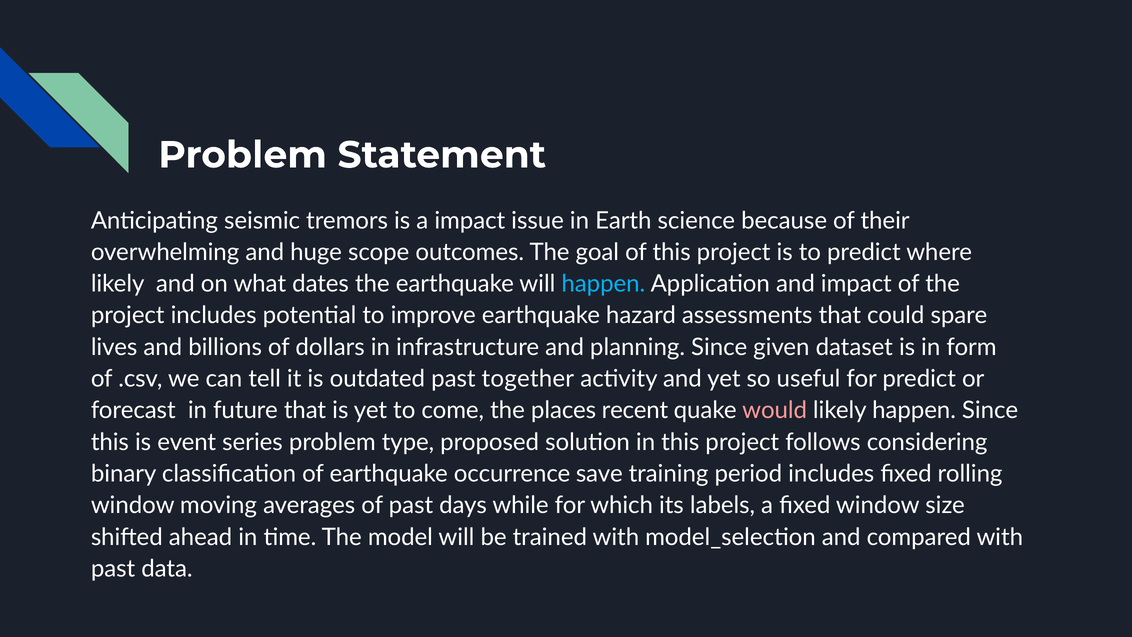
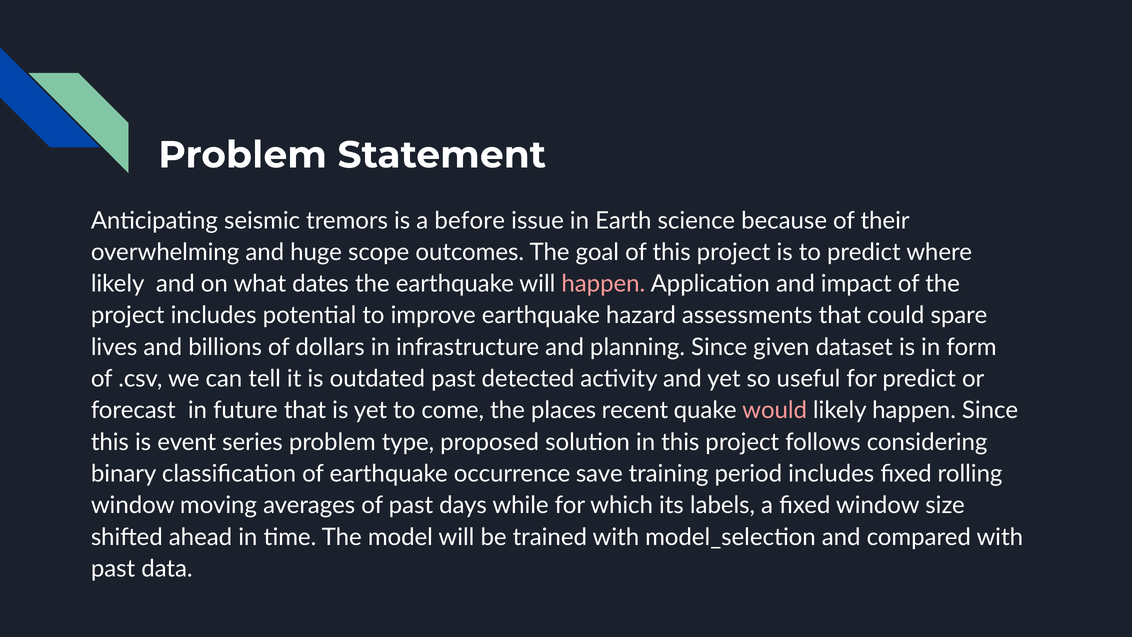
a impact: impact -> before (470, 221)
happen colour: light blue -> pink (603, 284)
together: together -> detected (528, 379)
